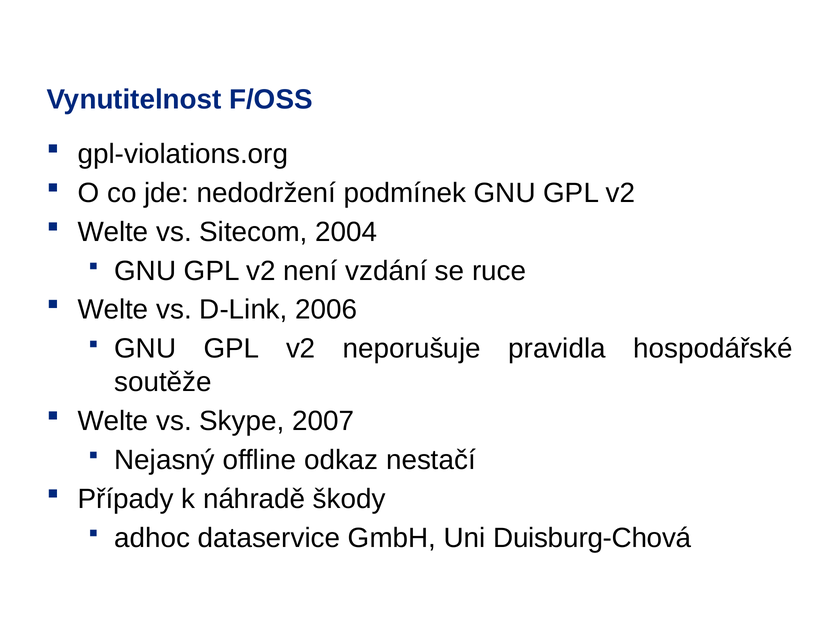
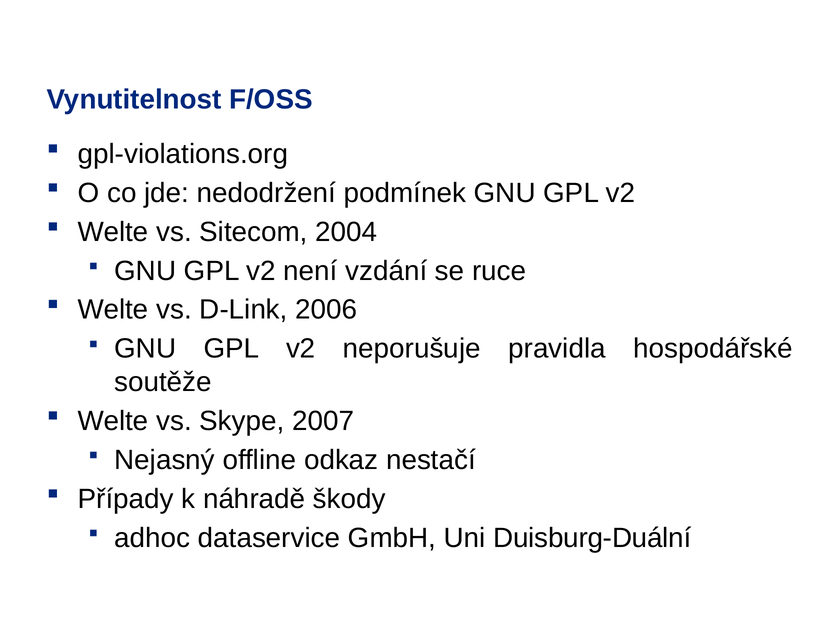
Duisburg-Chová: Duisburg-Chová -> Duisburg-Duální (592, 538)
